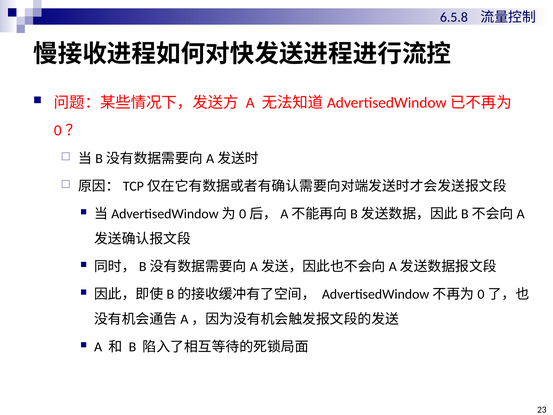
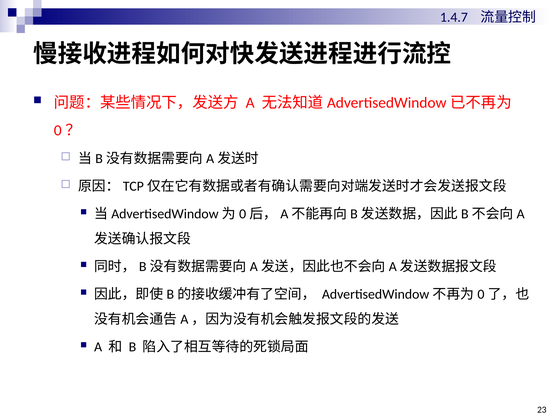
6.5.8: 6.5.8 -> 1.4.7 (454, 17)
